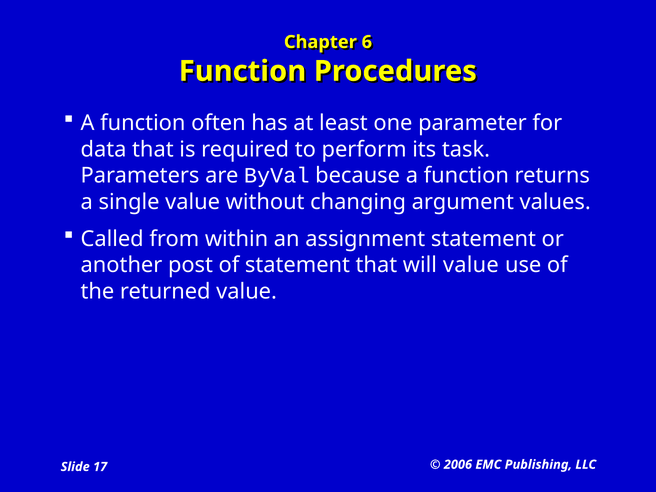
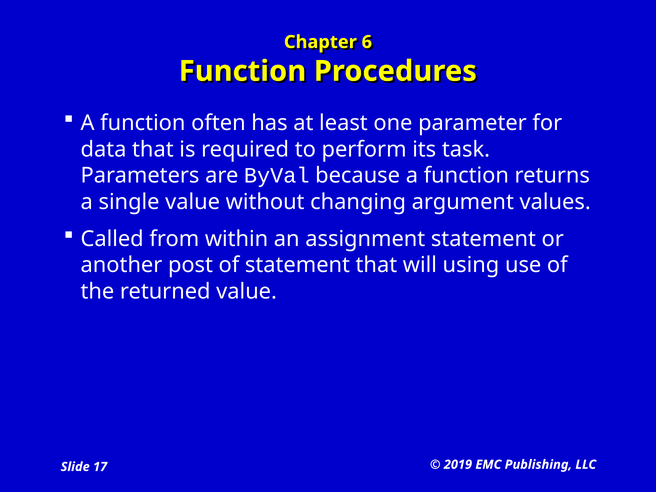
will value: value -> using (471, 265)
2006: 2006 -> 2019 (458, 465)
